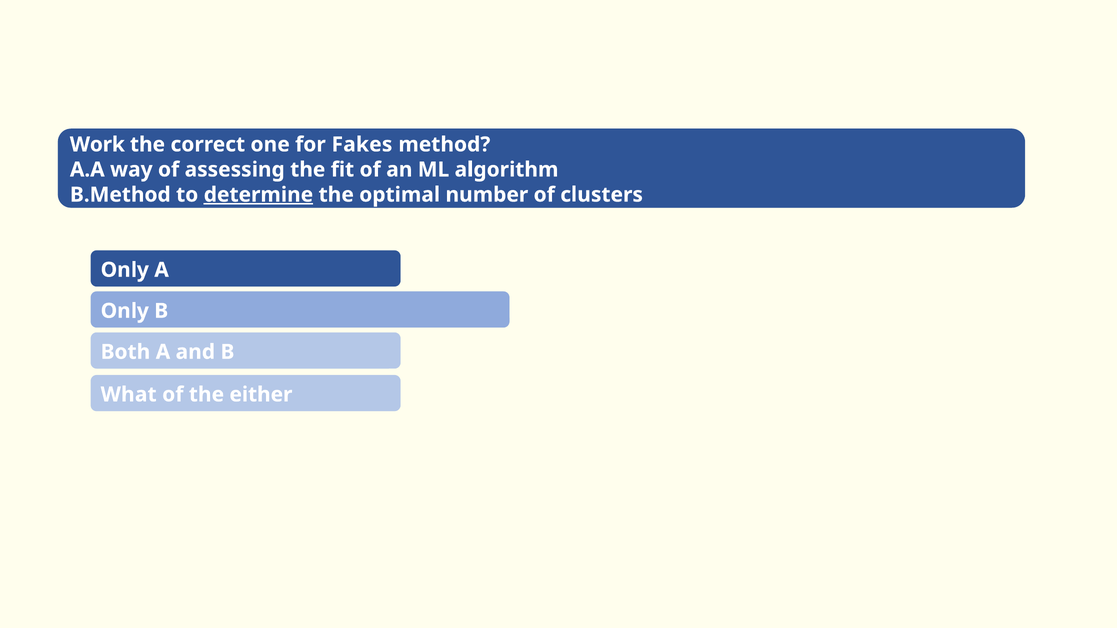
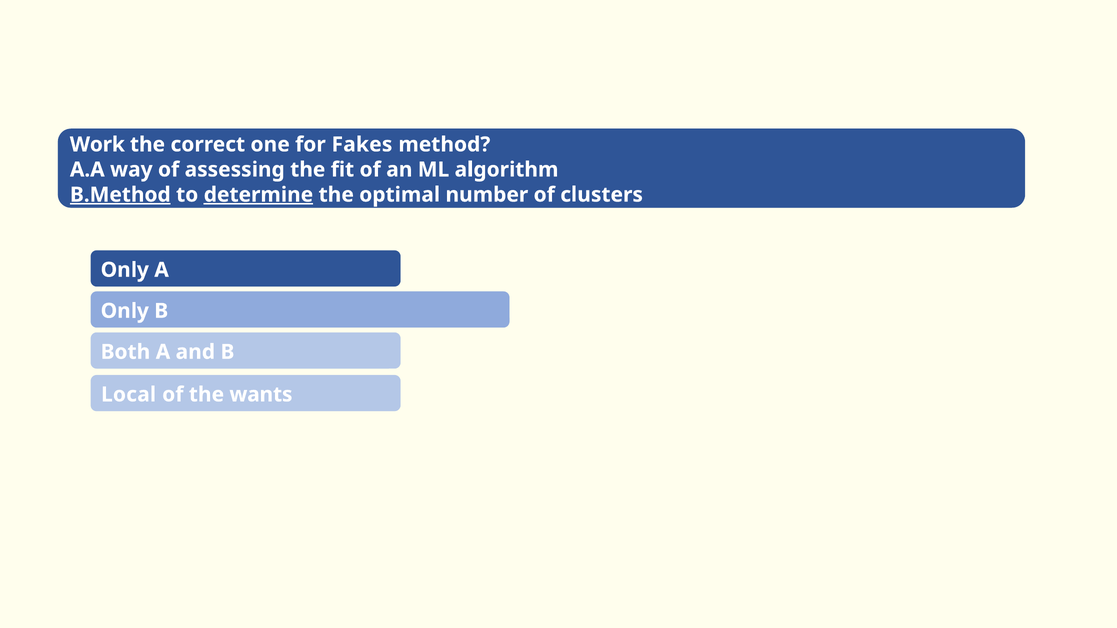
B.Method underline: none -> present (120, 195)
What: What -> Local (129, 395)
either: either -> wants (261, 395)
